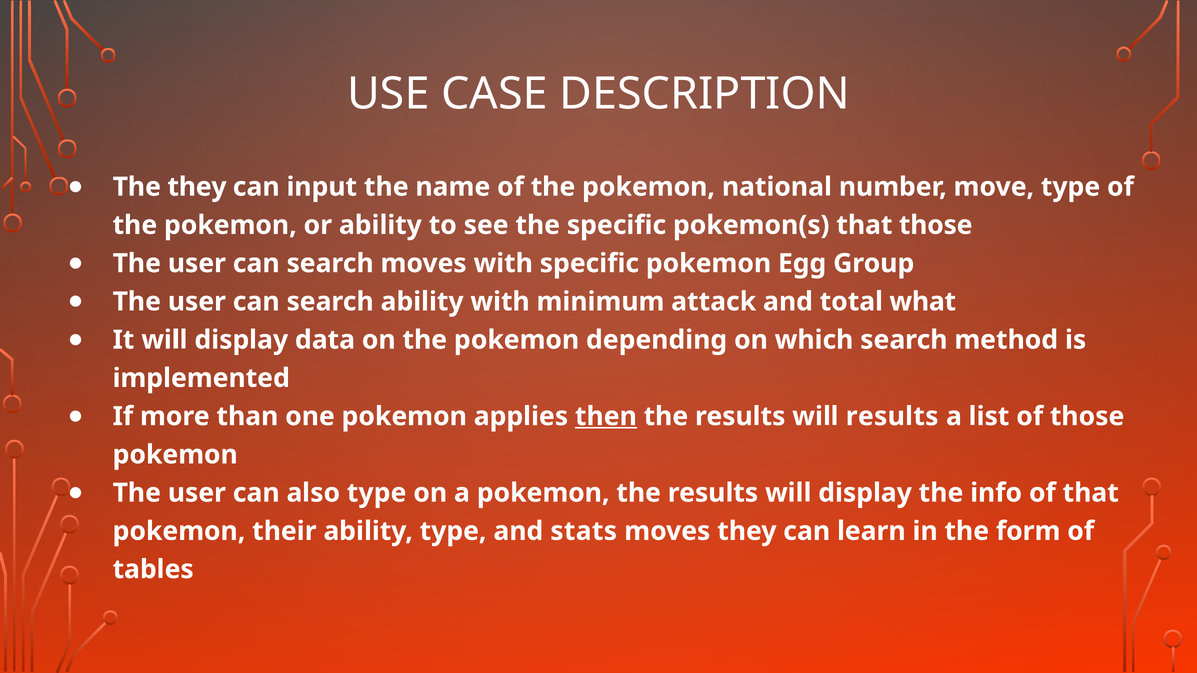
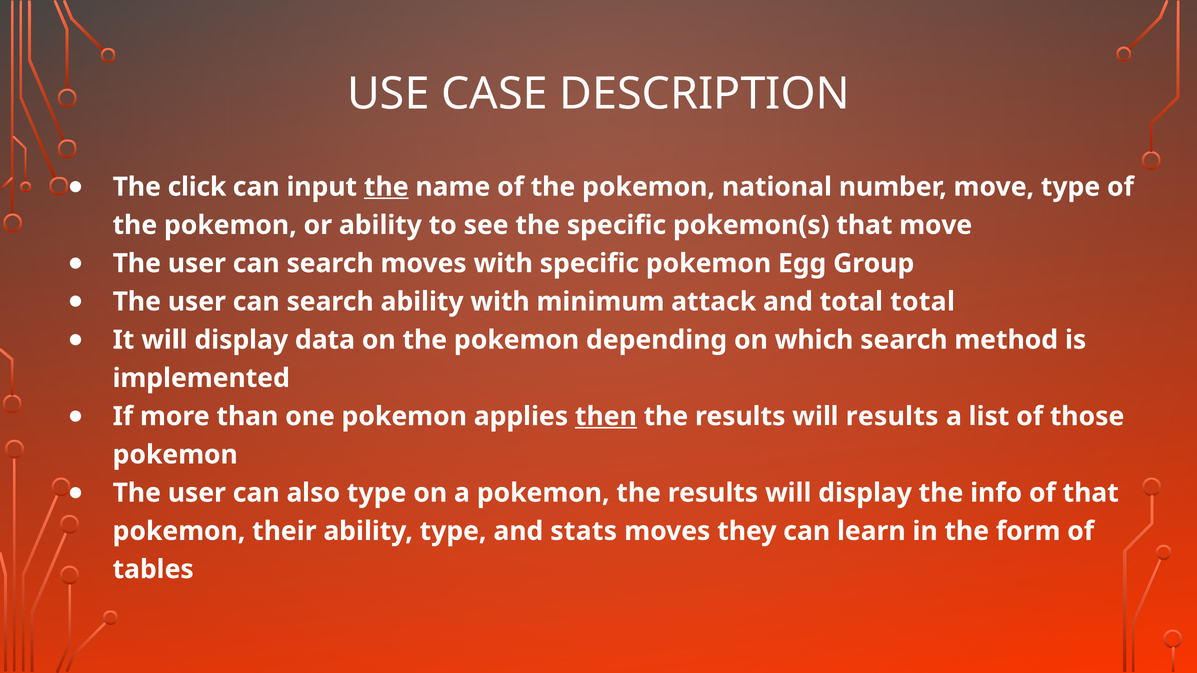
The they: they -> click (197, 187)
the underline: none -> present (386, 187)
that those: those -> move (936, 225)
total what: what -> total (922, 302)
